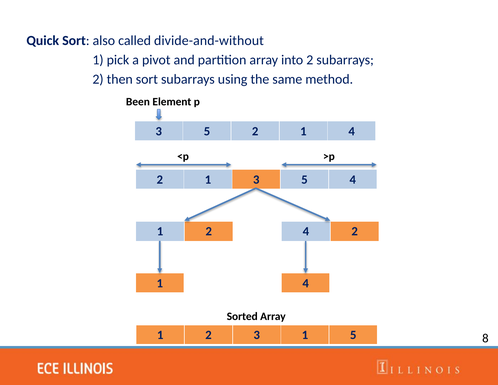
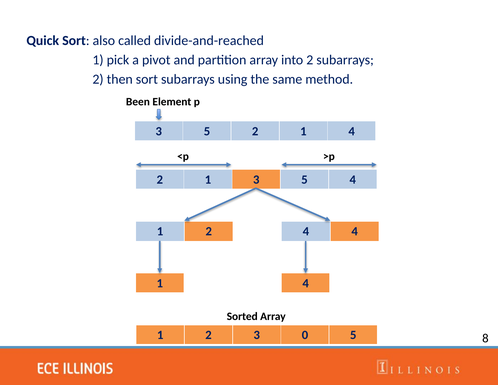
divide-and-without: divide-and-without -> divide-and-reached (209, 41)
2 4 2: 2 -> 4 (355, 231)
3 1: 1 -> 0 (305, 335)
